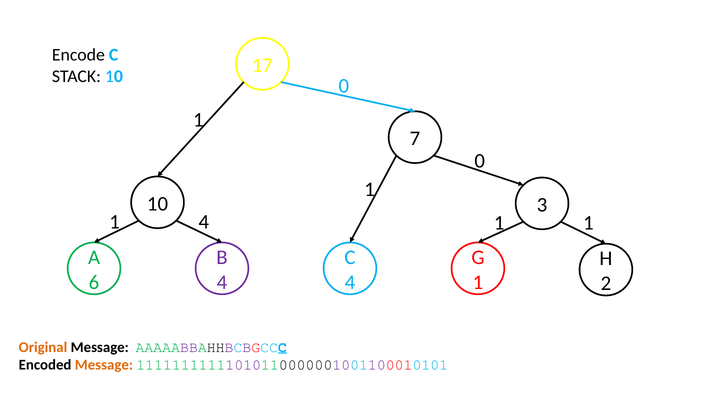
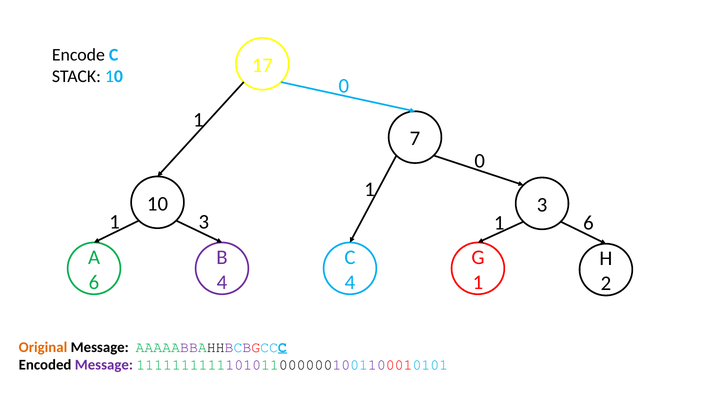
1 4: 4 -> 3 (204, 222)
1 1: 1 -> 6 (588, 223)
Message colour: orange -> purple (104, 365)
